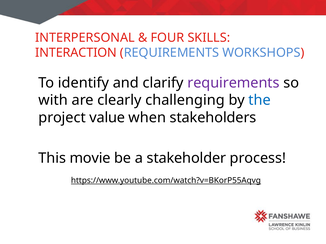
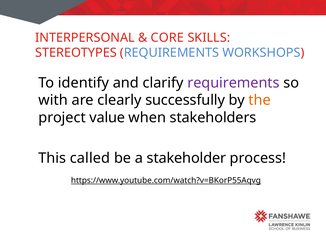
FOUR: FOUR -> CORE (167, 38)
INTERACTION: INTERACTION -> STEREOTYPES (76, 53)
challenging: challenging -> successfully (185, 100)
the colour: blue -> orange (260, 100)
movie: movie -> called (90, 158)
